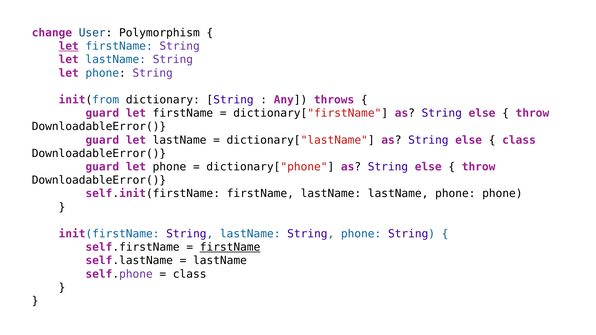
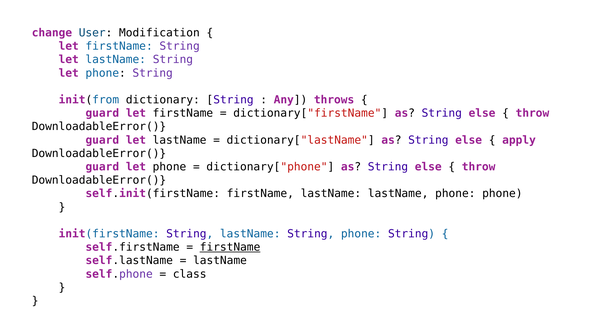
Polymorphism: Polymorphism -> Modification (159, 33)
let underline: present -> none (69, 46)
class: class -> apply (519, 140)
